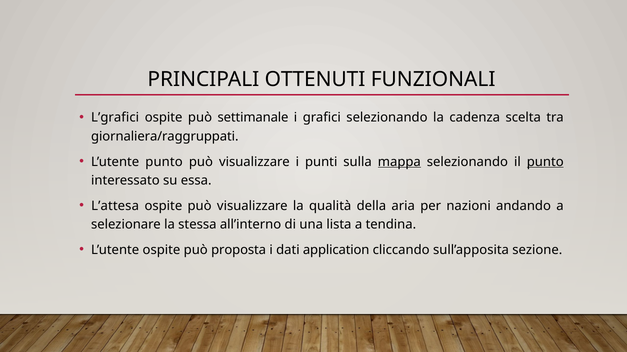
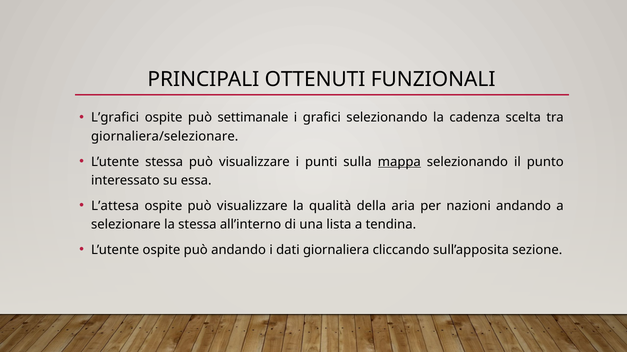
giornaliera/raggruppati: giornaliera/raggruppati -> giornaliera/selezionare (165, 137)
L’utente punto: punto -> stessa (164, 162)
punto underline: present -> none (545, 162)
può proposta: proposta -> andando (239, 250)
application: application -> giornaliera (336, 250)
